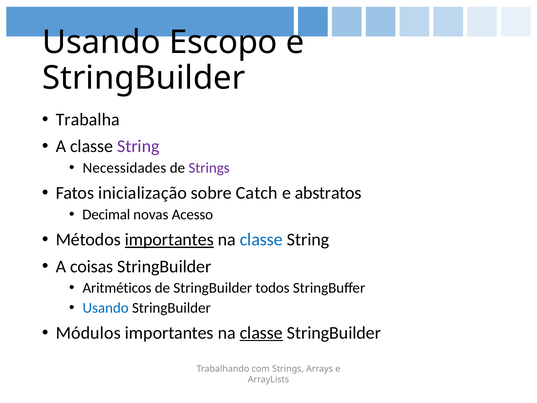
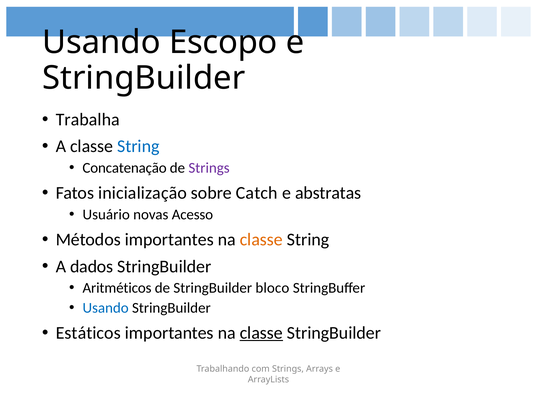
String colour: purple -> blue (138, 146)
Necessidades: Necessidades -> Concatenação (125, 168)
abstratos: abstratos -> abstratas (328, 193)
Decimal: Decimal -> Usuário (106, 214)
importantes underline: present -> none (169, 239)
classe colour: blue -> orange (261, 239)
coisas: coisas -> dados (92, 266)
todos: todos -> bloco (272, 288)
Módulos: Módulos -> Estáticos (88, 333)
